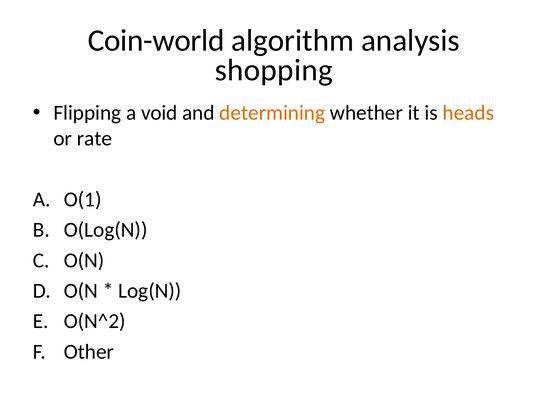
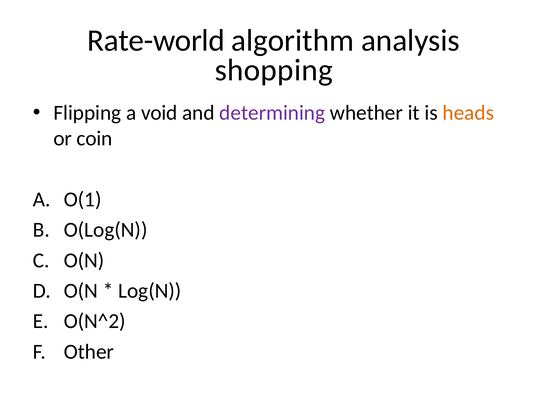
Coin-world: Coin-world -> Rate-world (156, 40)
determining colour: orange -> purple (272, 113)
rate: rate -> coin (94, 139)
